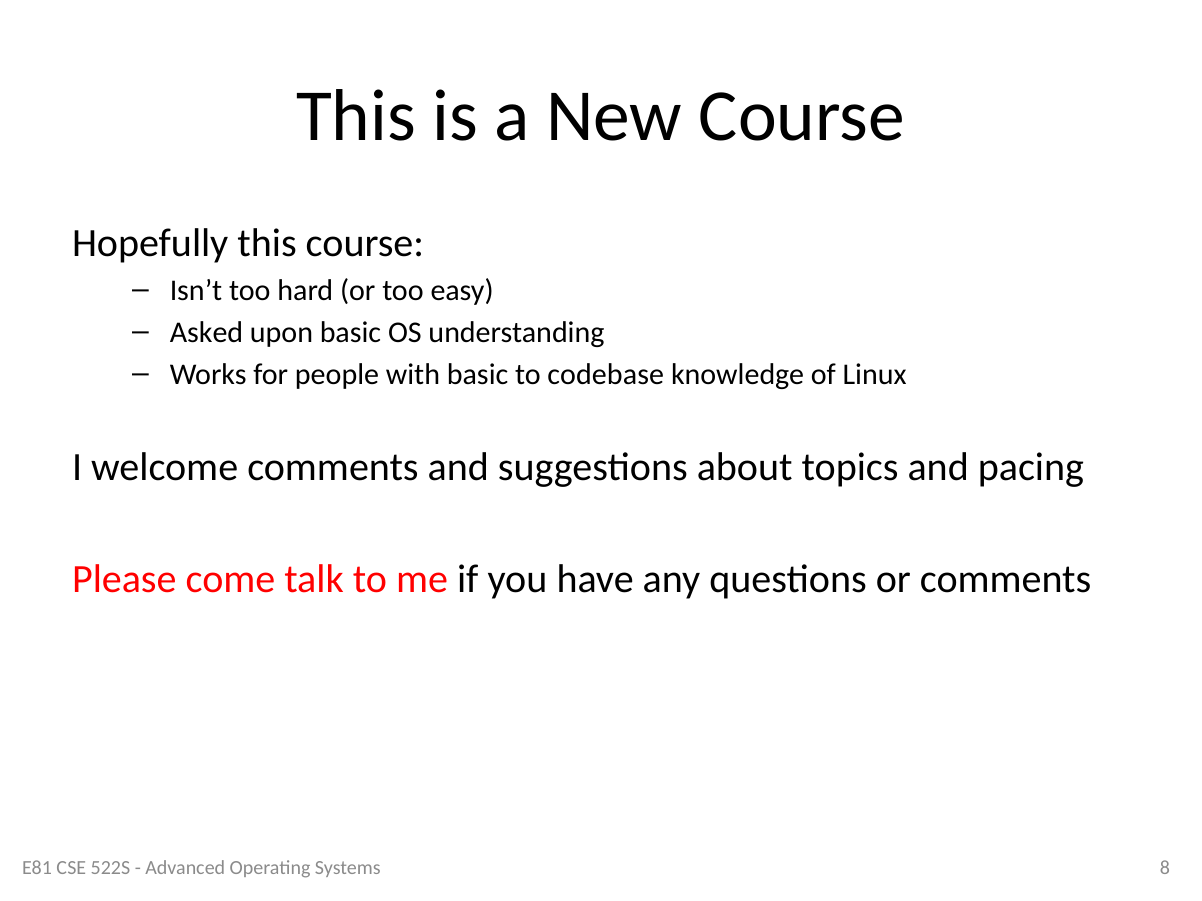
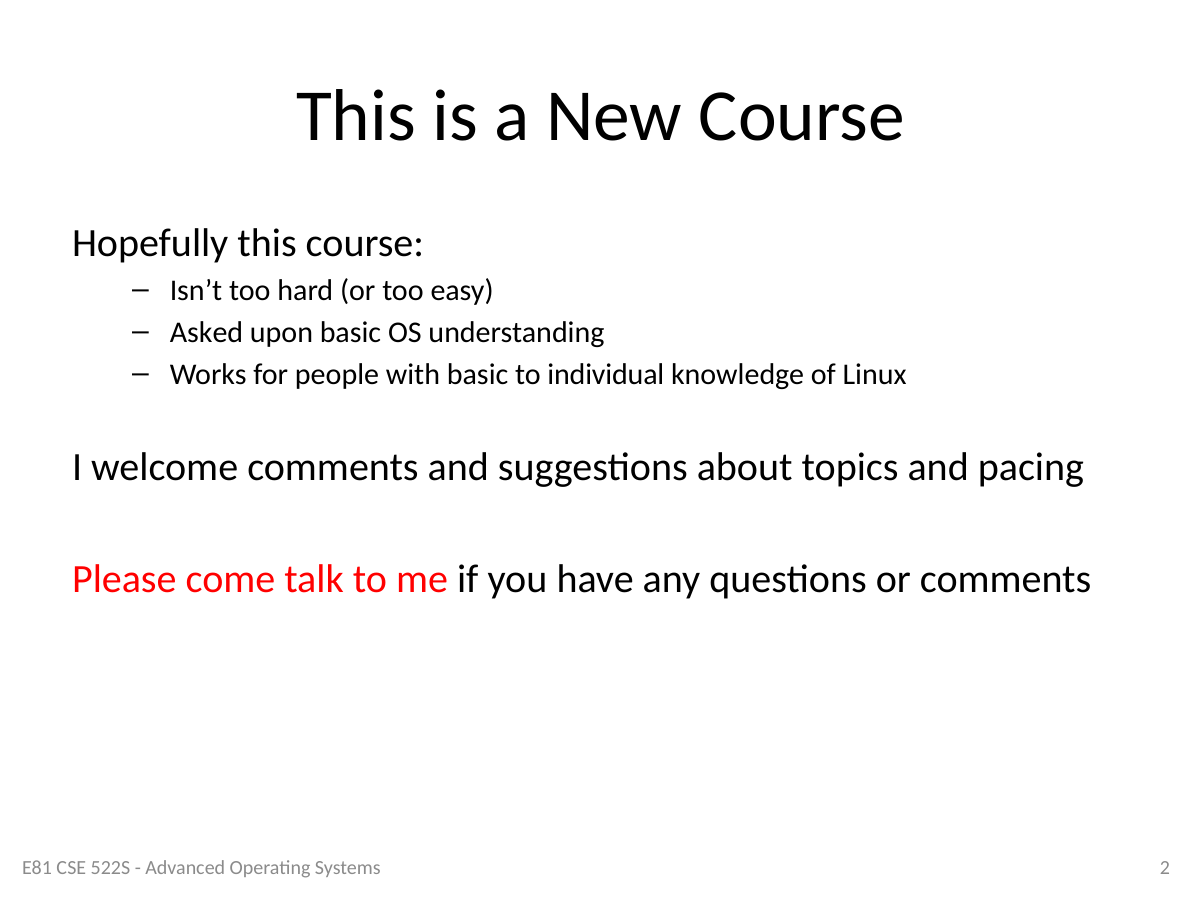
codebase: codebase -> individual (606, 375)
8: 8 -> 2 (1165, 869)
